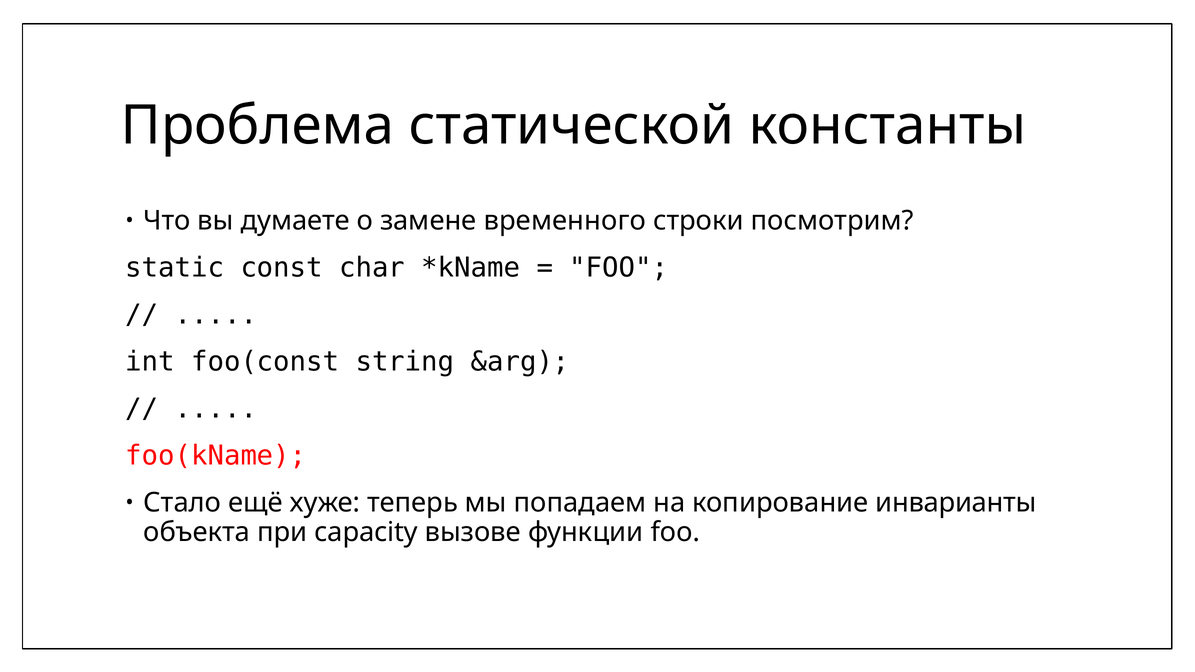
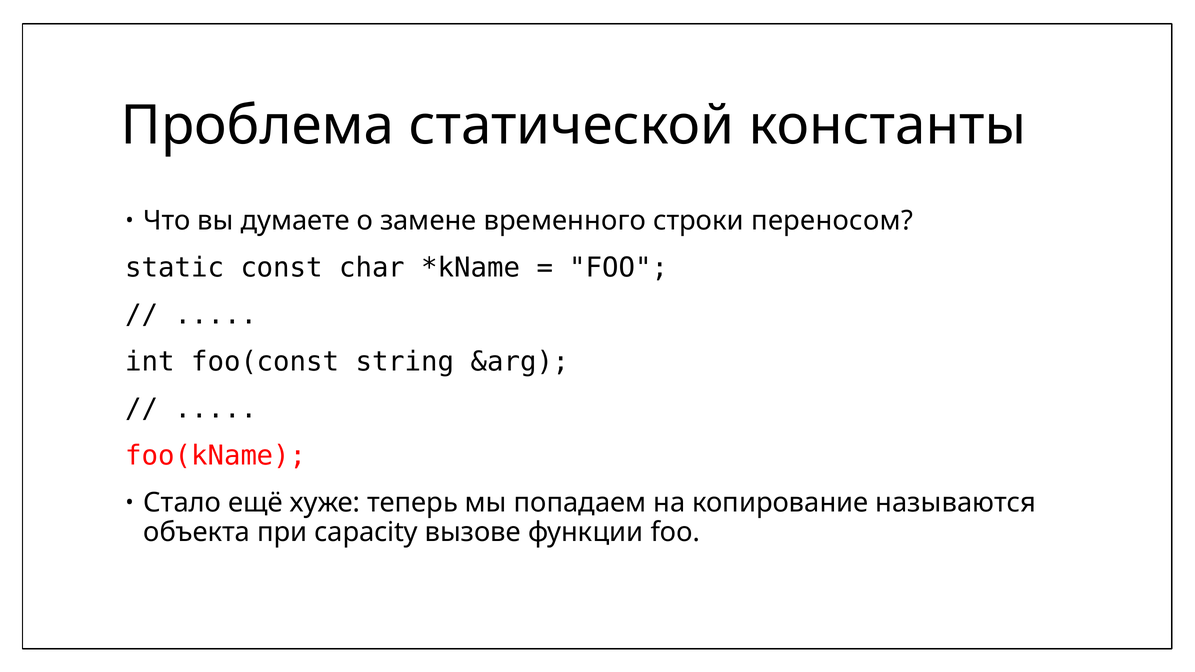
посмотрим: посмотрим -> переносом (832, 221)
инварианты: инварианты -> называются (956, 503)
